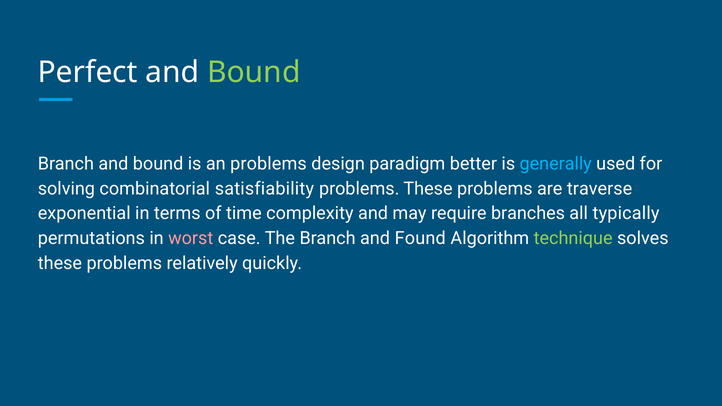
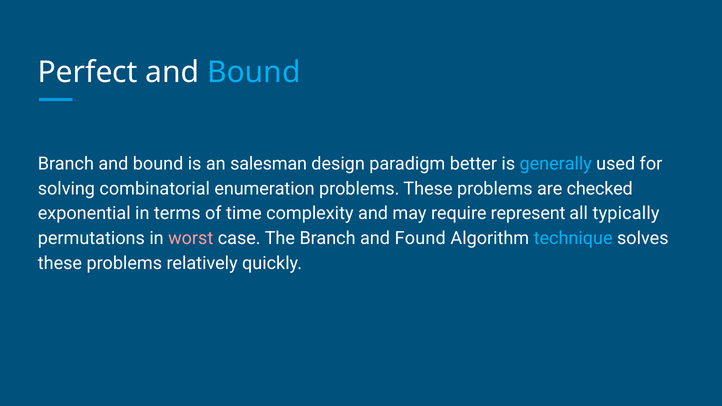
Bound colour: light green -> light blue (254, 72)
an problems: problems -> salesman (269, 164)
satisfiability: satisfiability -> enumeration (265, 189)
traverse: traverse -> checked (600, 189)
branches: branches -> represent (528, 214)
technique colour: light green -> light blue (573, 238)
